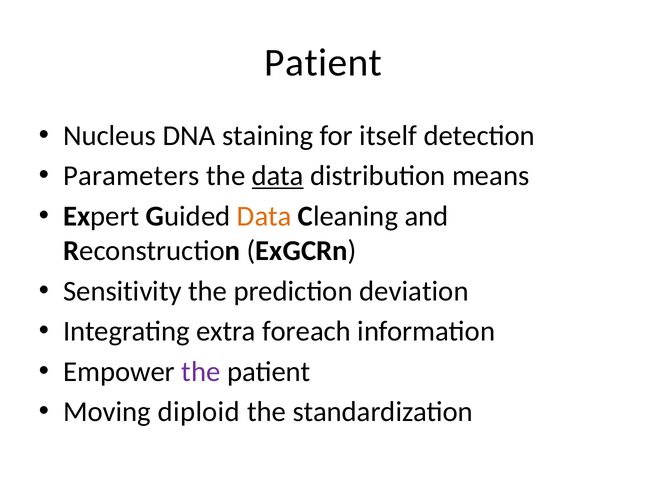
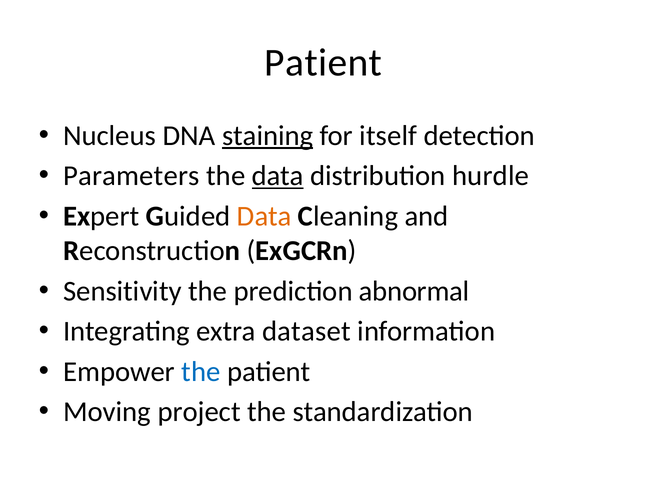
staining underline: none -> present (268, 136)
means: means -> hurdle (491, 176)
deviation: deviation -> abnormal (414, 291)
foreach: foreach -> dataset (306, 331)
the colour: purple -> blue (201, 372)
diploid: diploid -> project (199, 412)
